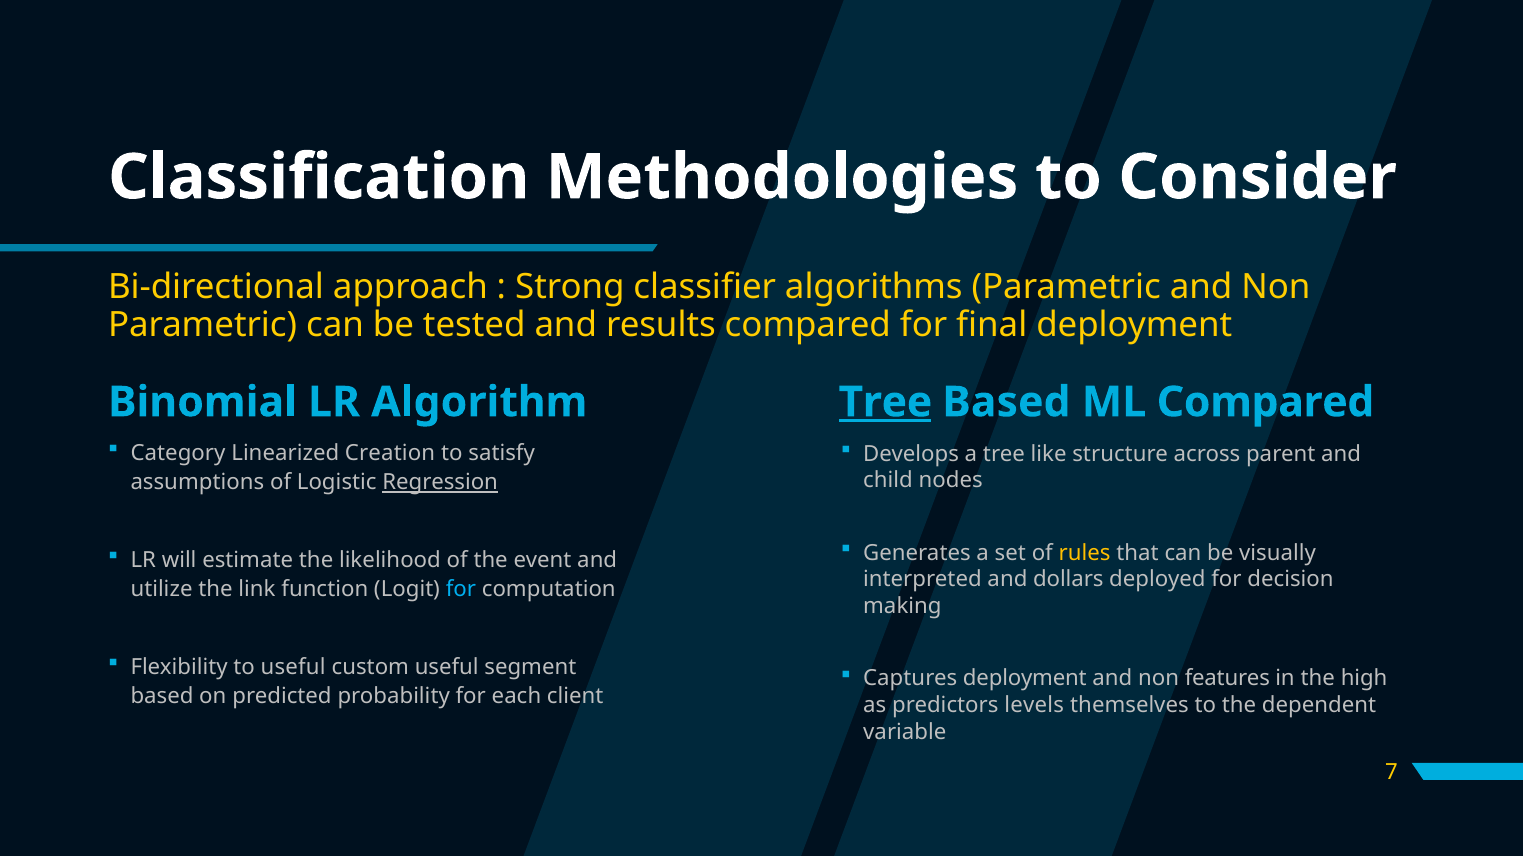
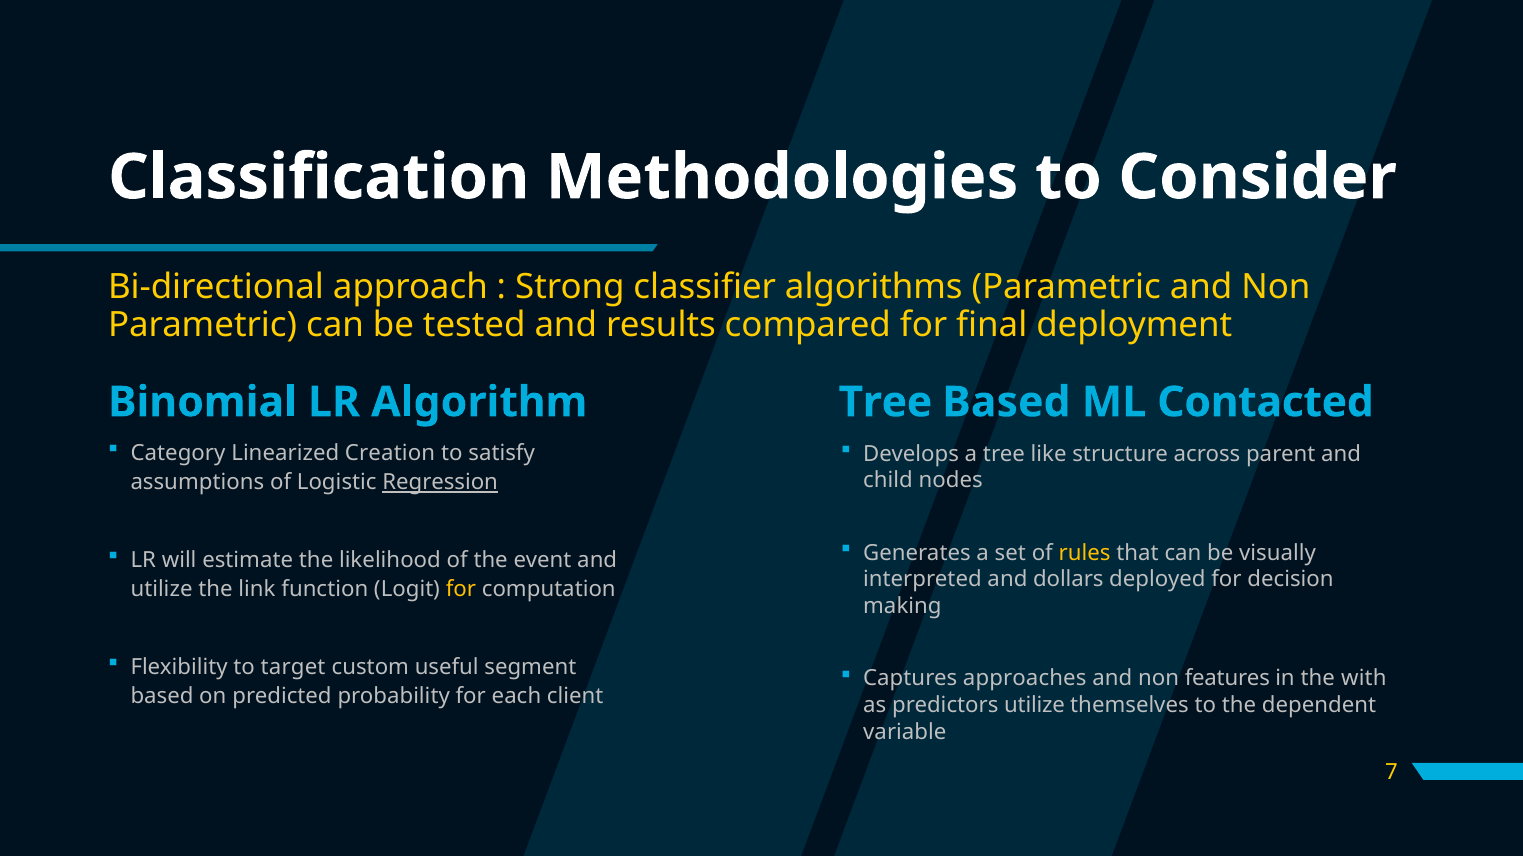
Tree underline: present -> none (885, 403)
ML Compared: Compared -> Contacted (1266, 403)
for colour: light blue -> yellow (461, 590)
to useful: useful -> target (293, 668)
Captures deployment: deployment -> approaches (1025, 679)
high: high -> with (1364, 679)
predictors levels: levels -> utilize (1034, 706)
